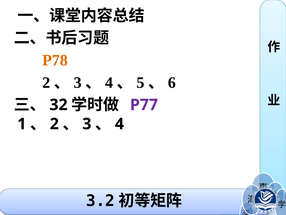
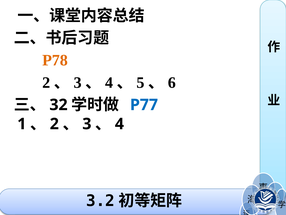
P77 colour: purple -> blue (144, 105)
